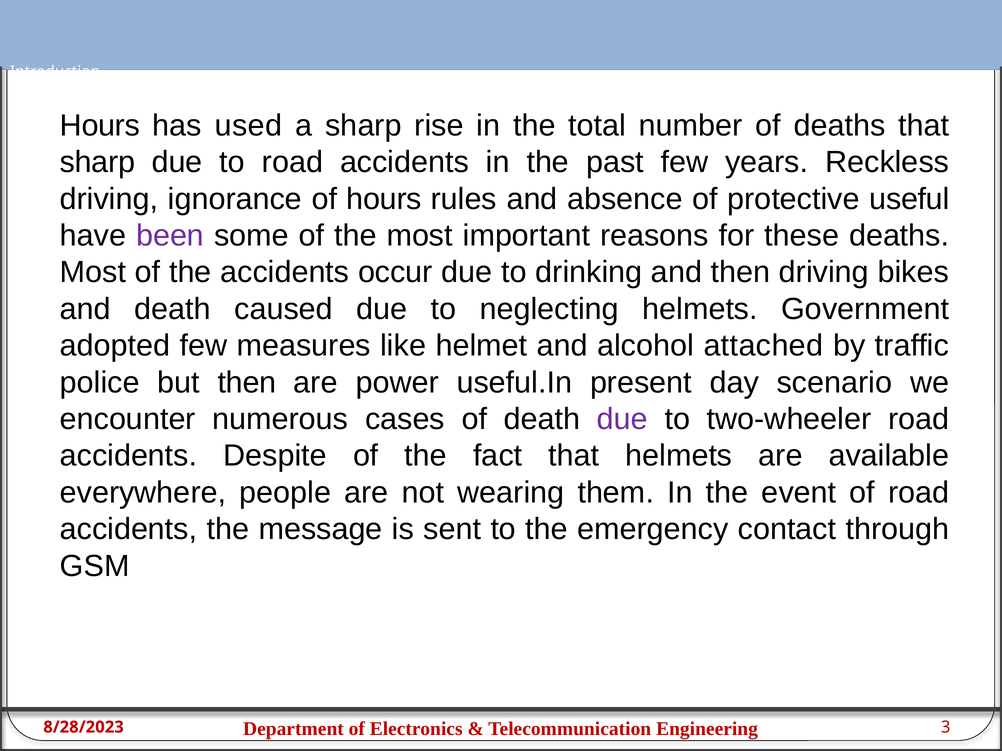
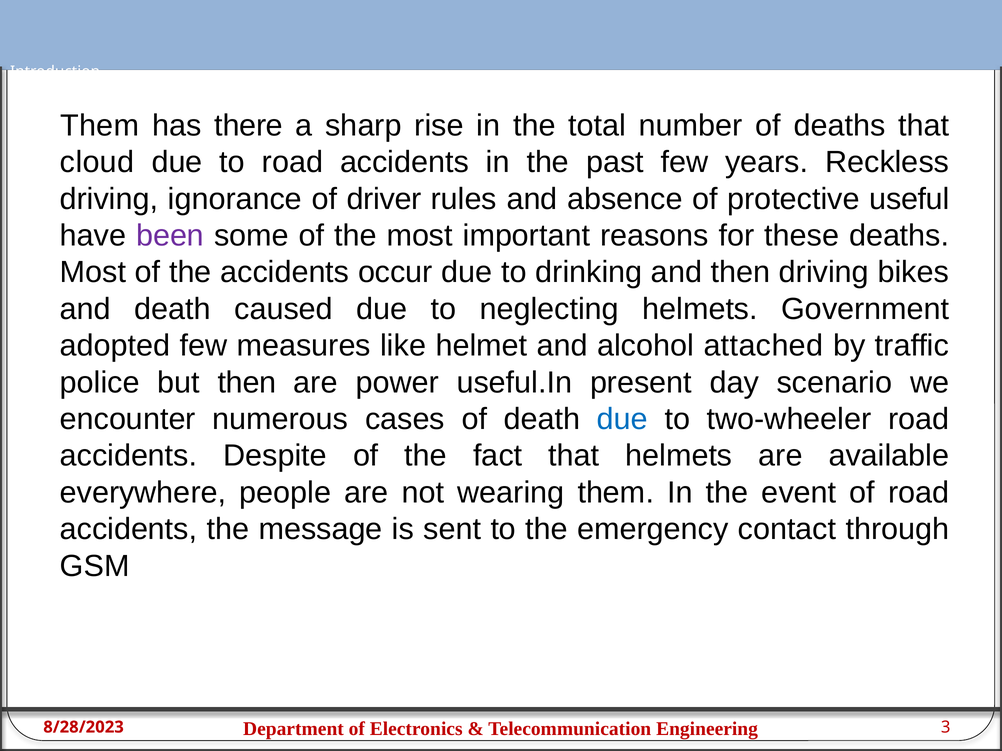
Hours: Hours -> Them (100, 126)
used: used -> there (249, 126)
sharp: sharp -> cloud (97, 162)
of hours: hours -> driver (384, 199)
due colour: purple -> blue (622, 419)
